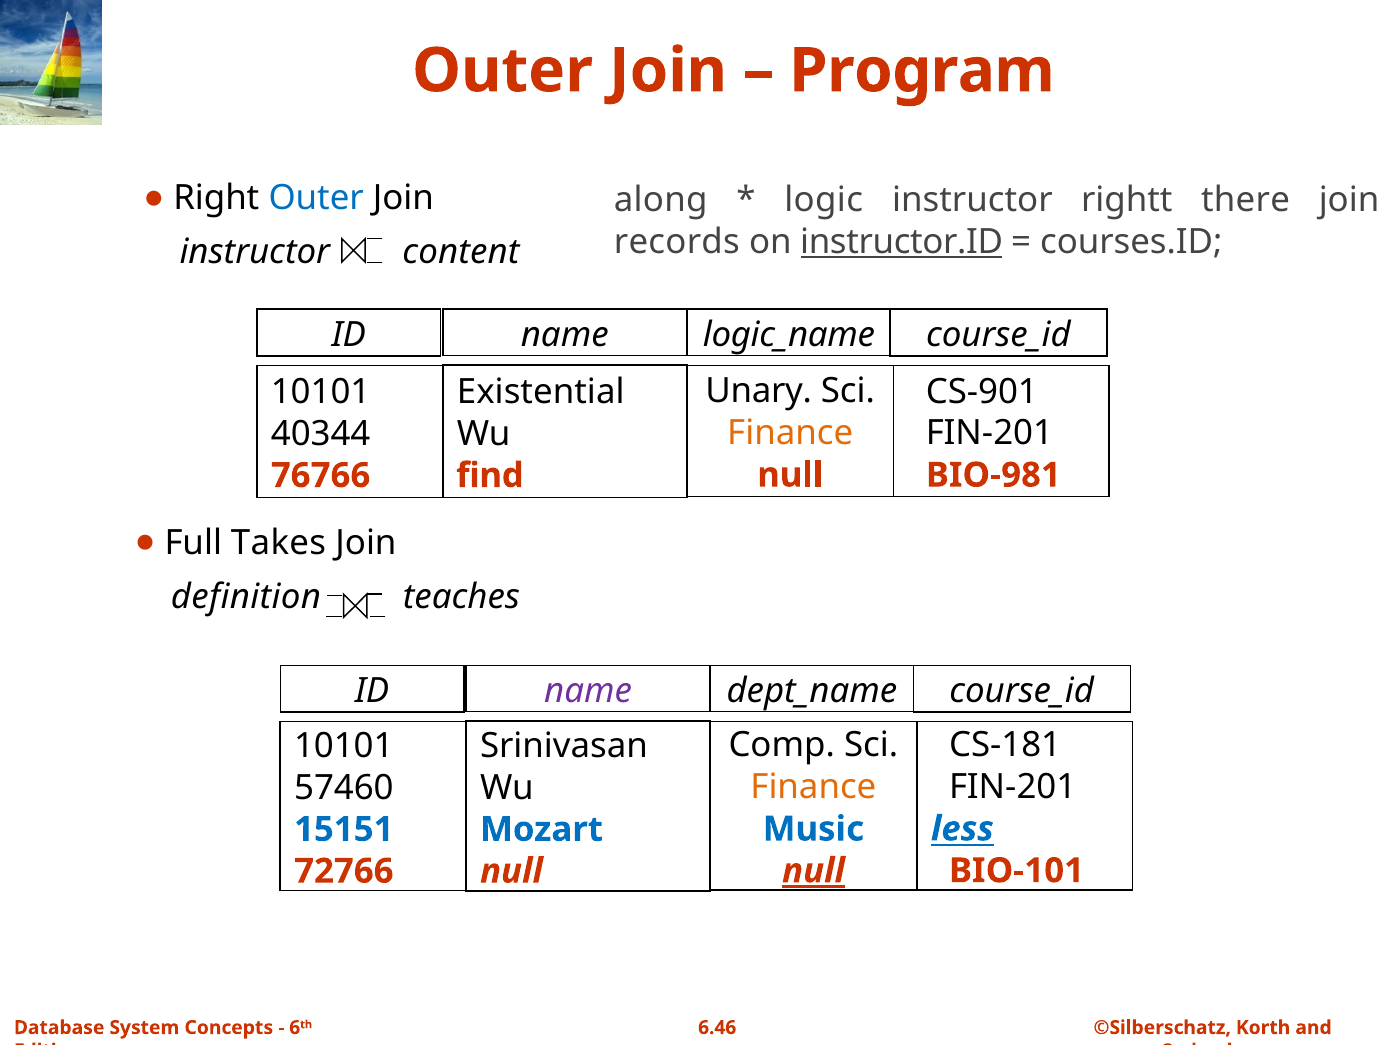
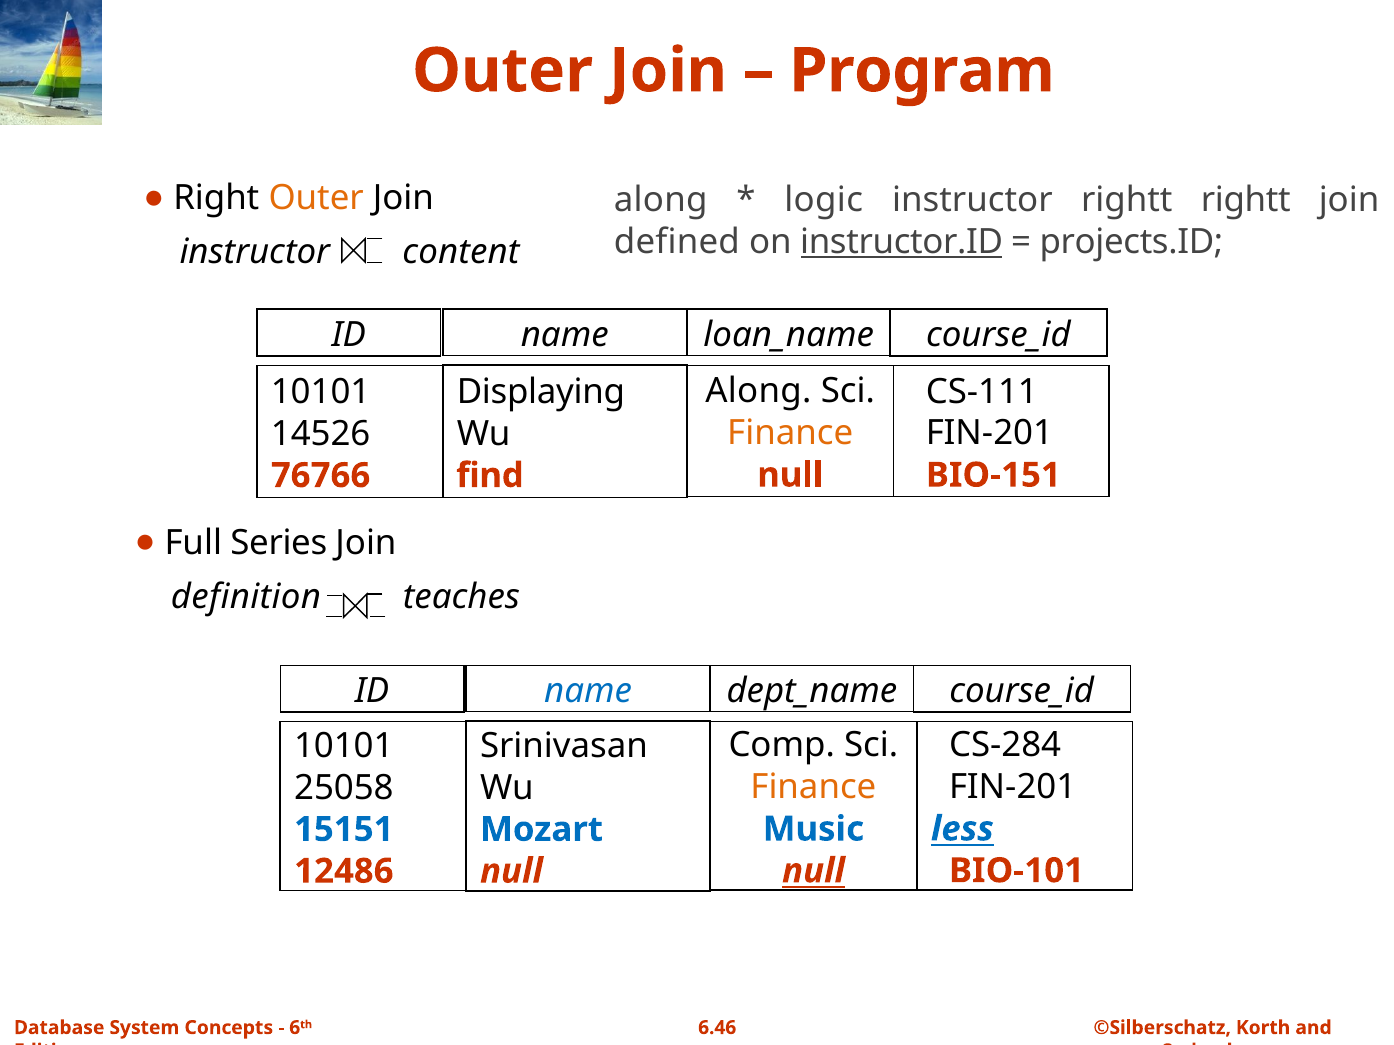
Outer colour: blue -> orange (316, 198)
rightt there: there -> rightt (1246, 200)
records: records -> defined (677, 242)
courses.ID: courses.ID -> projects.ID (1131, 242)
logic_name: logic_name -> loan_name (789, 335)
Unary: Unary -> Along (758, 392)
CS-901: CS-901 -> CS-111 (982, 392)
Existential: Existential -> Displaying (541, 392)
40344: 40344 -> 14526 (321, 434)
BIO-981: BIO-981 -> BIO-151 (993, 475)
Takes: Takes -> Series (279, 543)
name colour: purple -> blue (588, 691)
CS-181: CS-181 -> CS-284 (1005, 746)
57460: 57460 -> 25058 (344, 788)
null underline: present -> none (814, 871)
72766: 72766 -> 12486 (344, 872)
